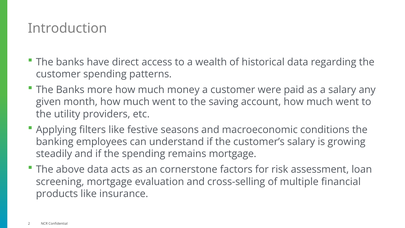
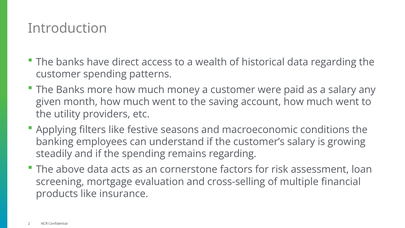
remains mortgage: mortgage -> regarding (233, 154)
